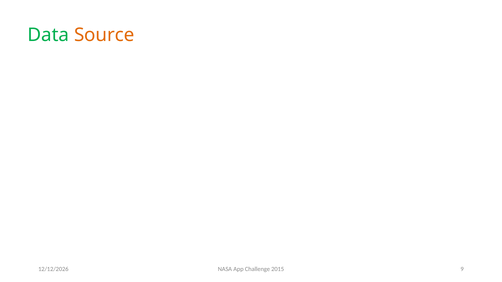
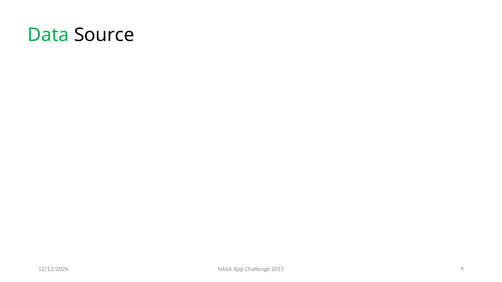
Source colour: orange -> black (104, 35)
